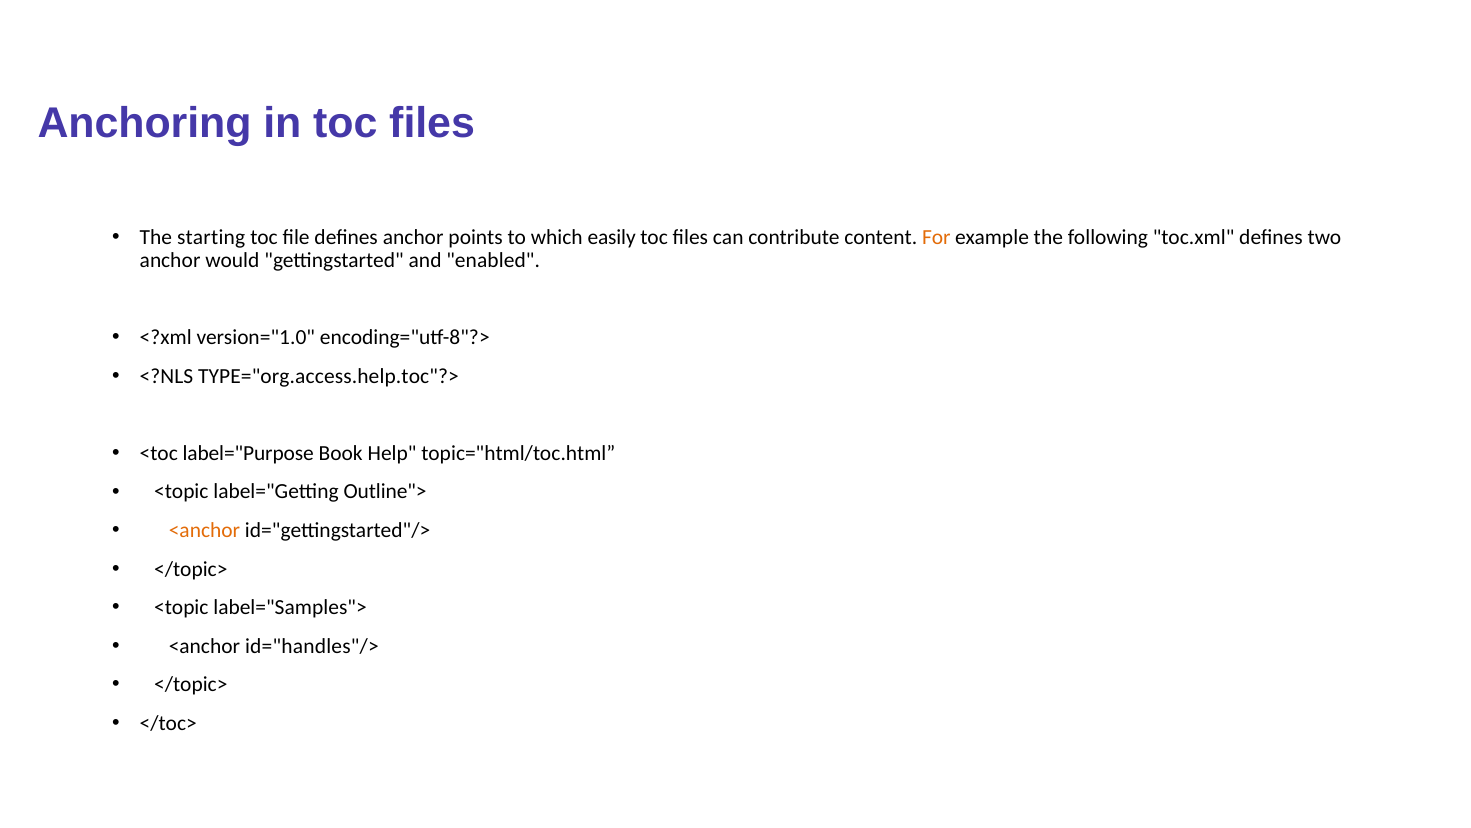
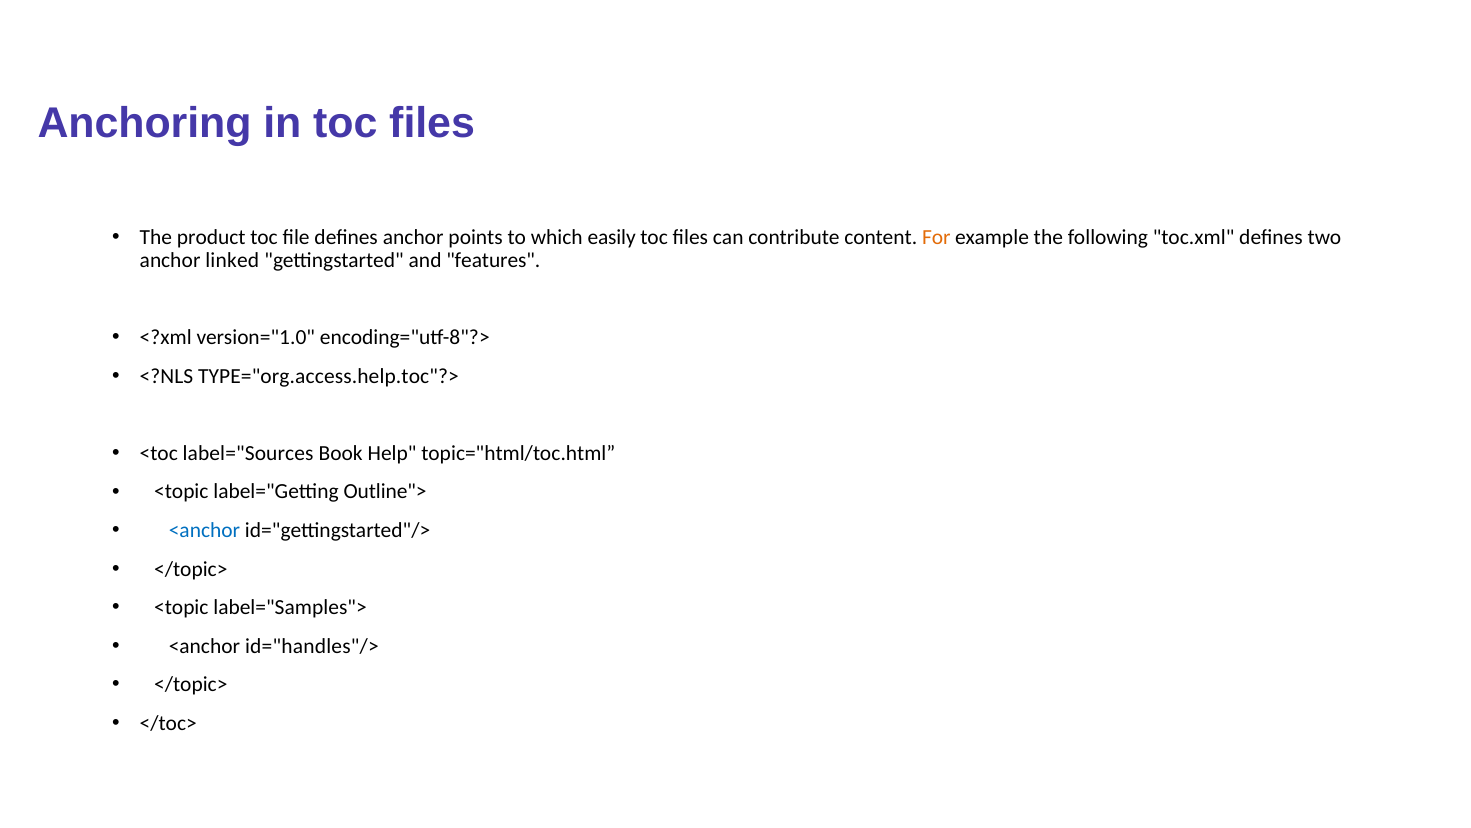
starting: starting -> product (211, 237)
would: would -> linked (232, 260)
enabled: enabled -> features (493, 260)
label="Purpose: label="Purpose -> label="Sources (248, 453)
<anchor colour: orange -> blue (204, 530)
